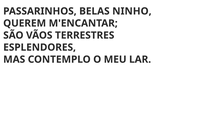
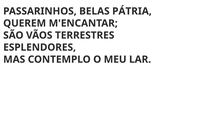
NINHO: NINHO -> PÁTRIA (132, 11)
